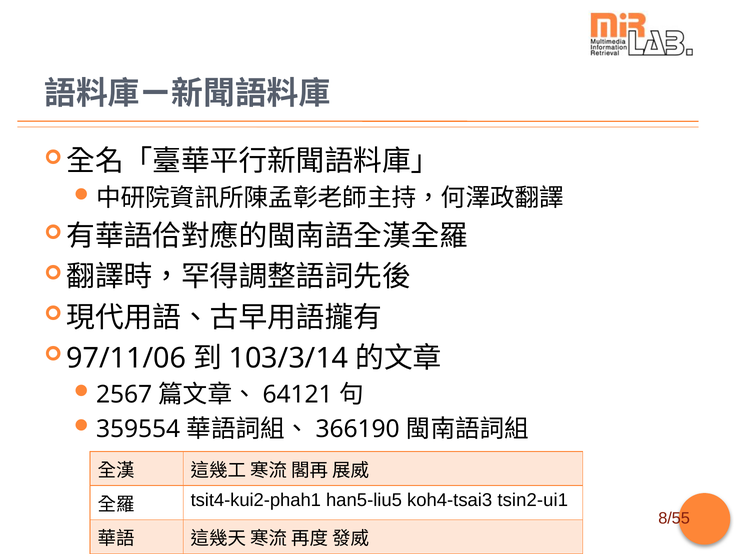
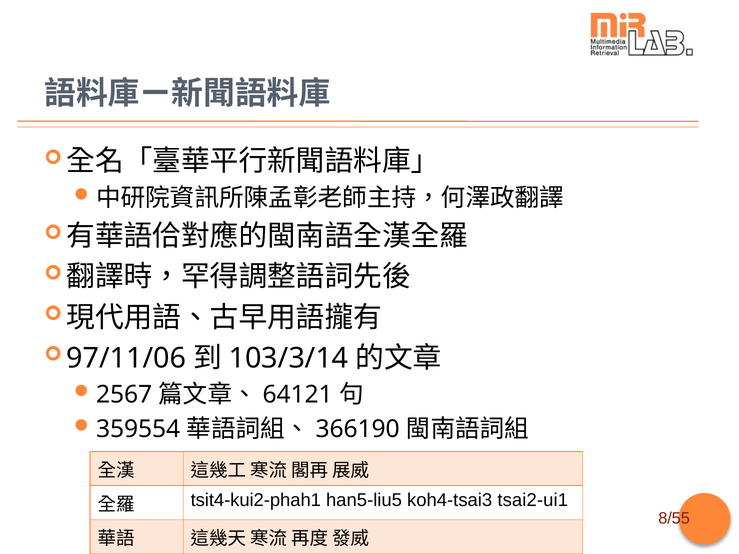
tsin2-ui1: tsin2-ui1 -> tsai2-ui1 (533, 500)
